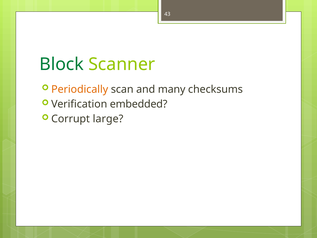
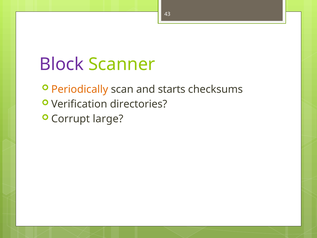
Block colour: green -> purple (62, 64)
many: many -> starts (172, 89)
embedded: embedded -> directories (139, 104)
